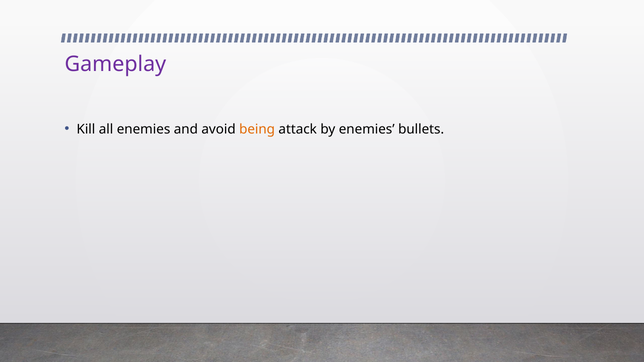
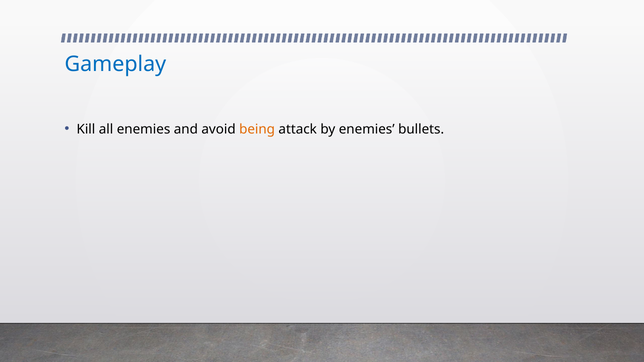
Gameplay colour: purple -> blue (115, 64)
